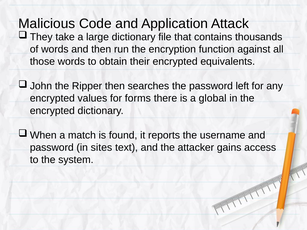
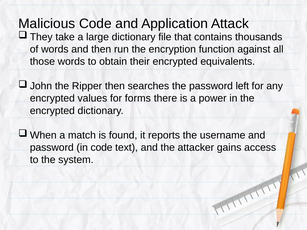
global: global -> power (213, 98)
in sites: sites -> code (102, 148)
